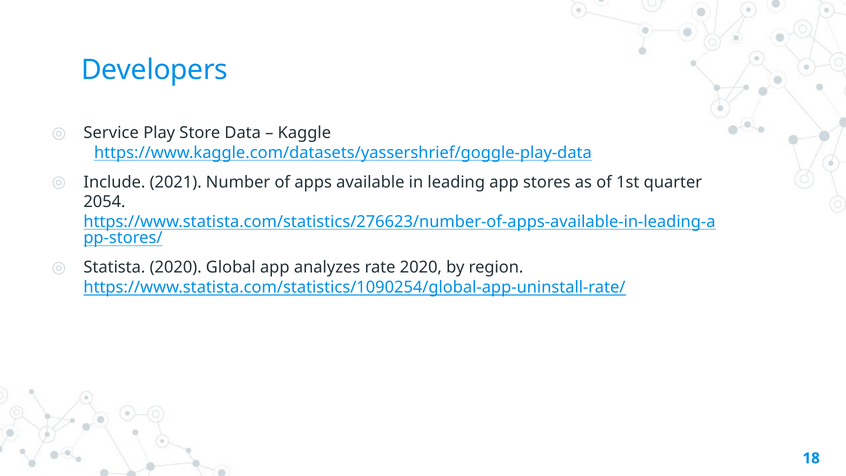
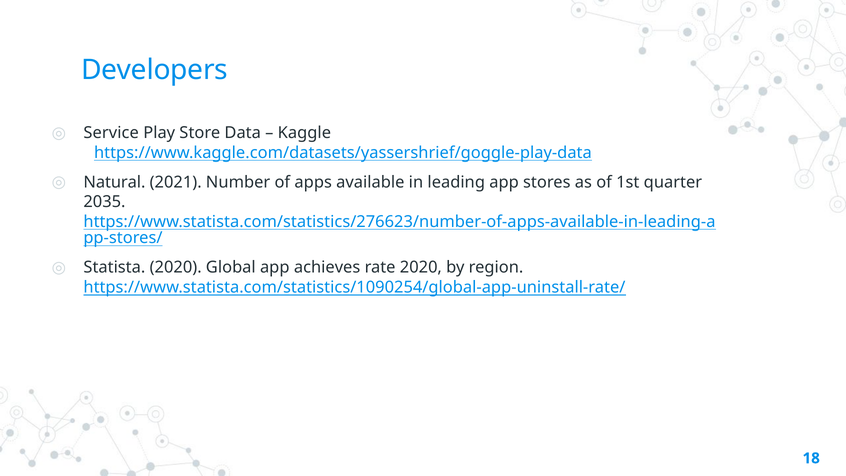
Include: Include -> Natural (114, 182)
2054: 2054 -> 2035 (104, 202)
analyzes: analyzes -> achieves (327, 267)
